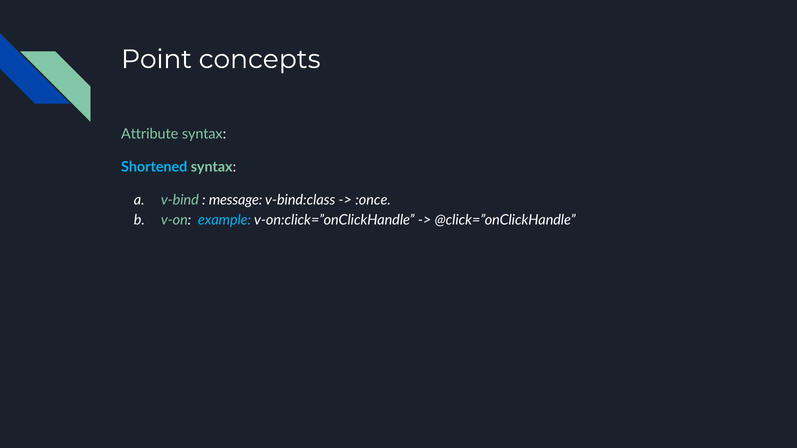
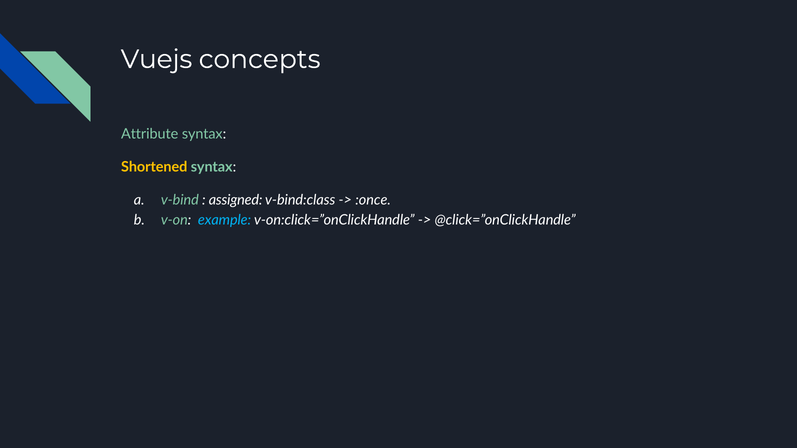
Point: Point -> Vuejs (157, 59)
Shortened colour: light blue -> yellow (154, 167)
message: message -> assigned (236, 200)
